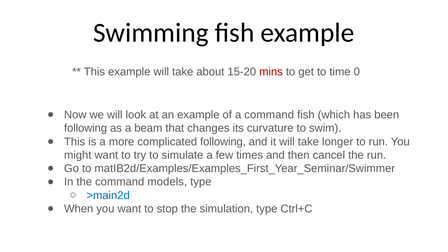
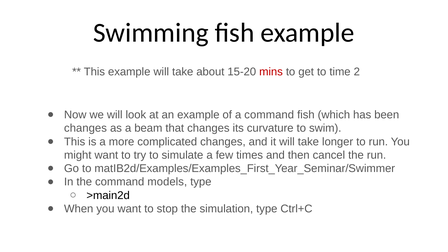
0: 0 -> 2 (357, 72)
following: following -> changes (85, 128)
complicated following: following -> changes (223, 142)
>main2d colour: blue -> black (108, 195)
